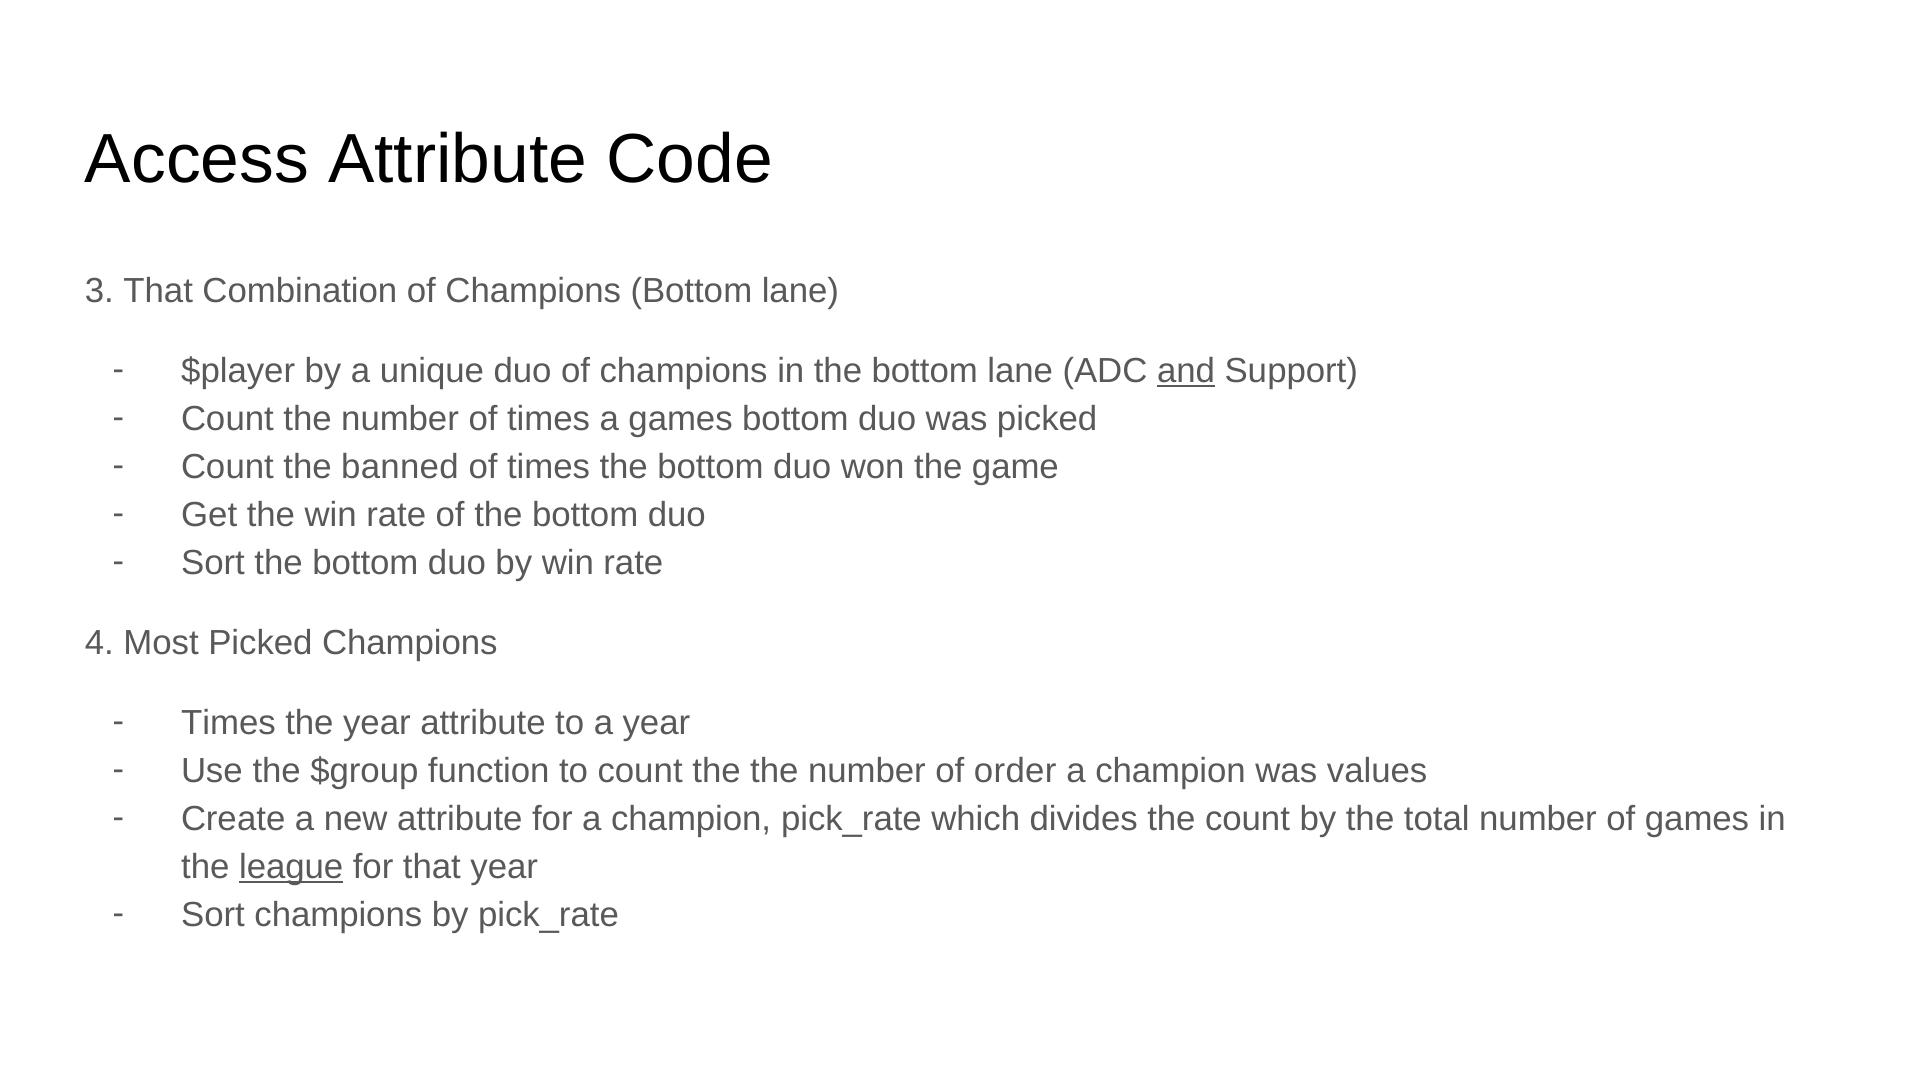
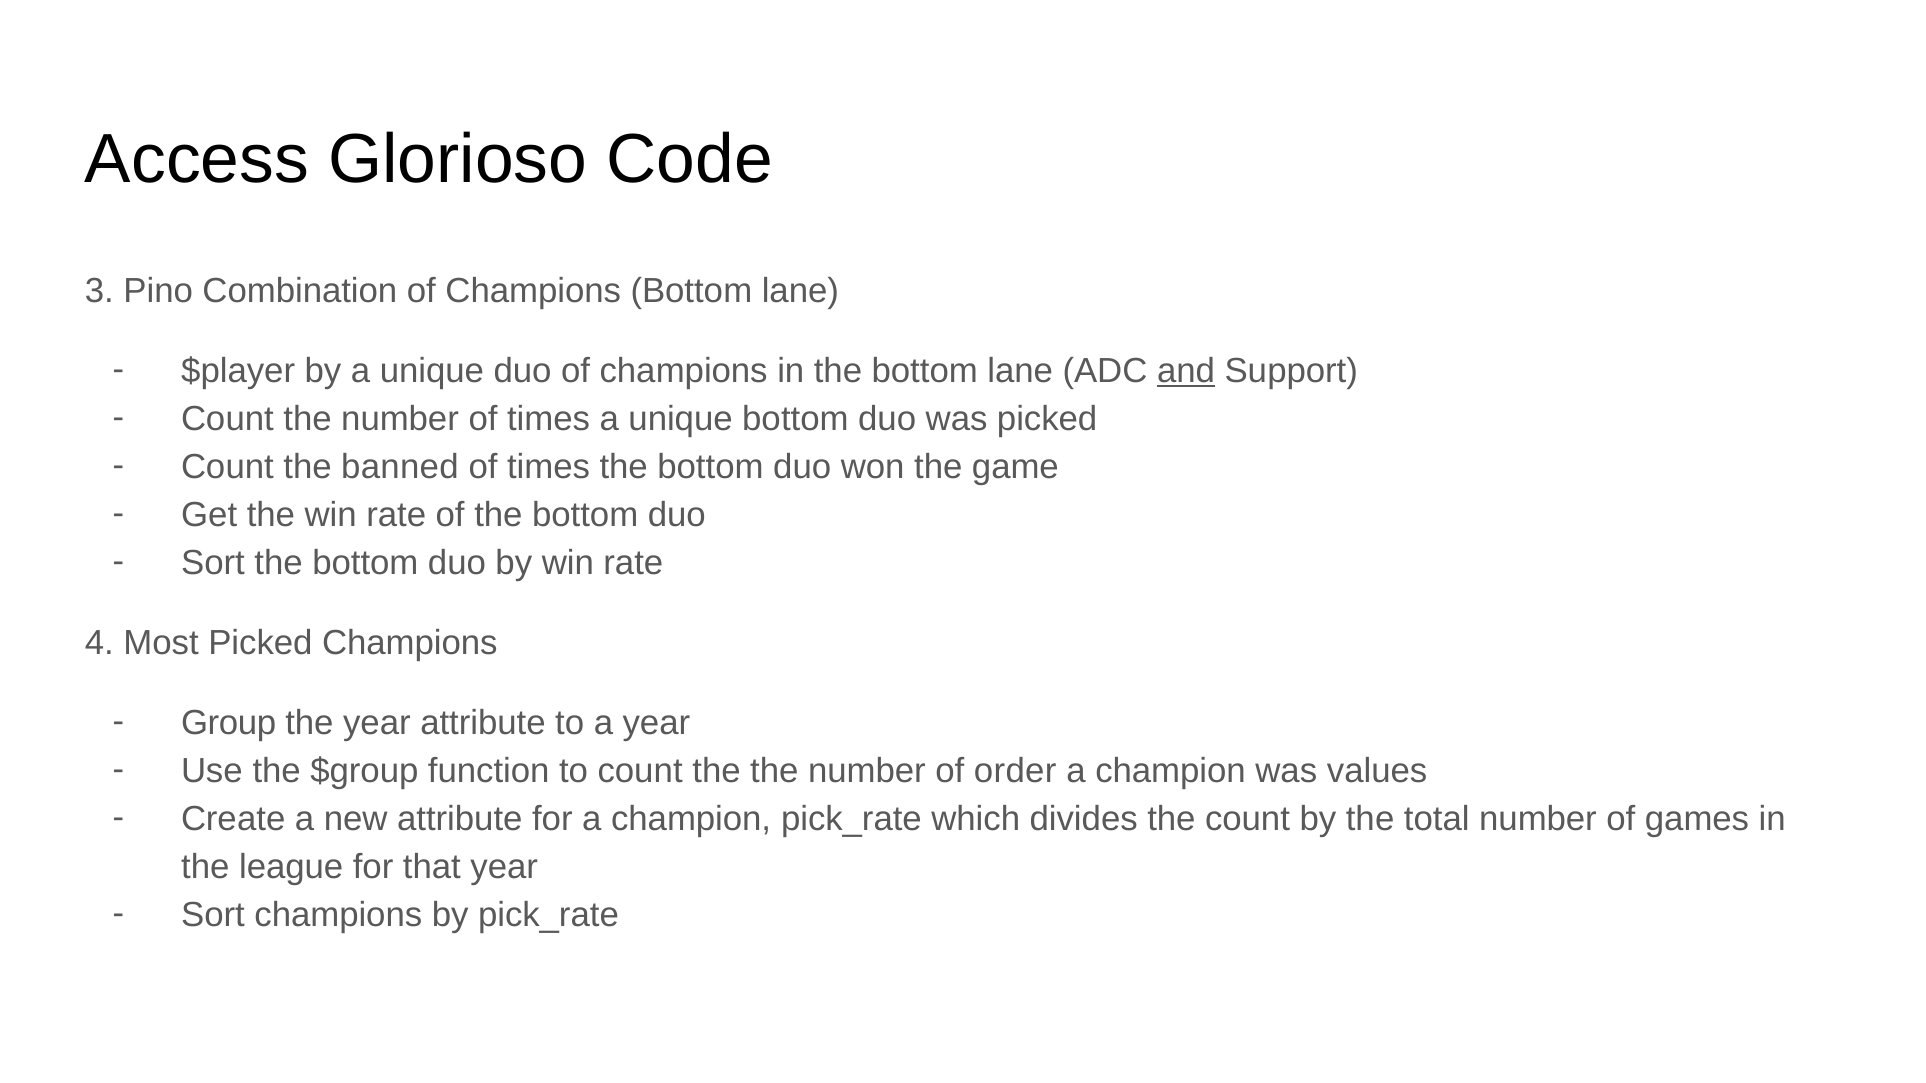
Access Attribute: Attribute -> Glorioso (458, 160)
3 That: That -> Pino (158, 292)
times a games: games -> unique (681, 420)
Times: Times -> Group (229, 724)
league underline: present -> none (291, 868)
